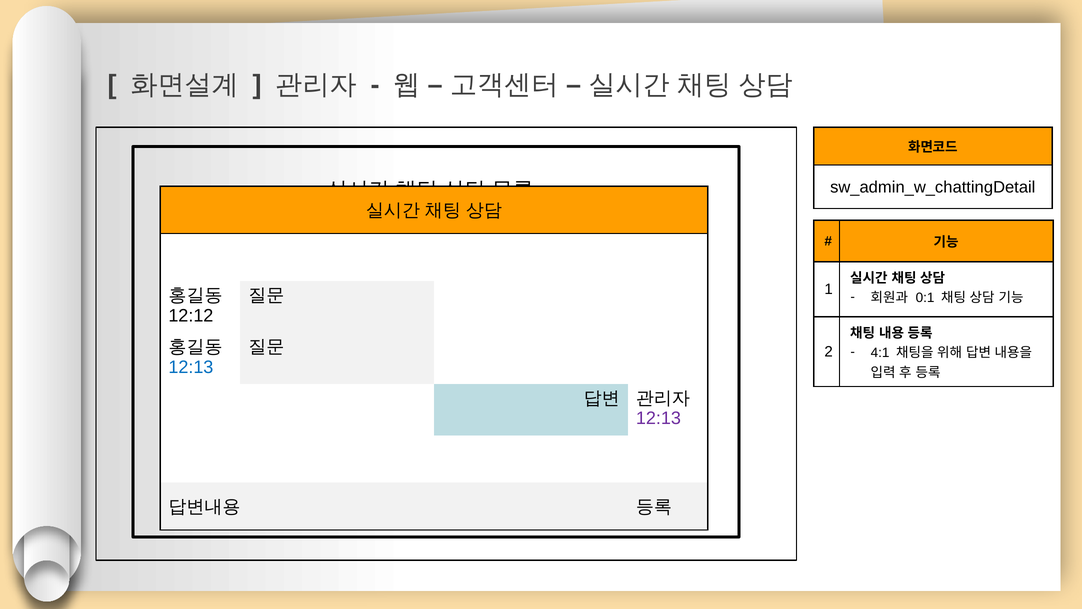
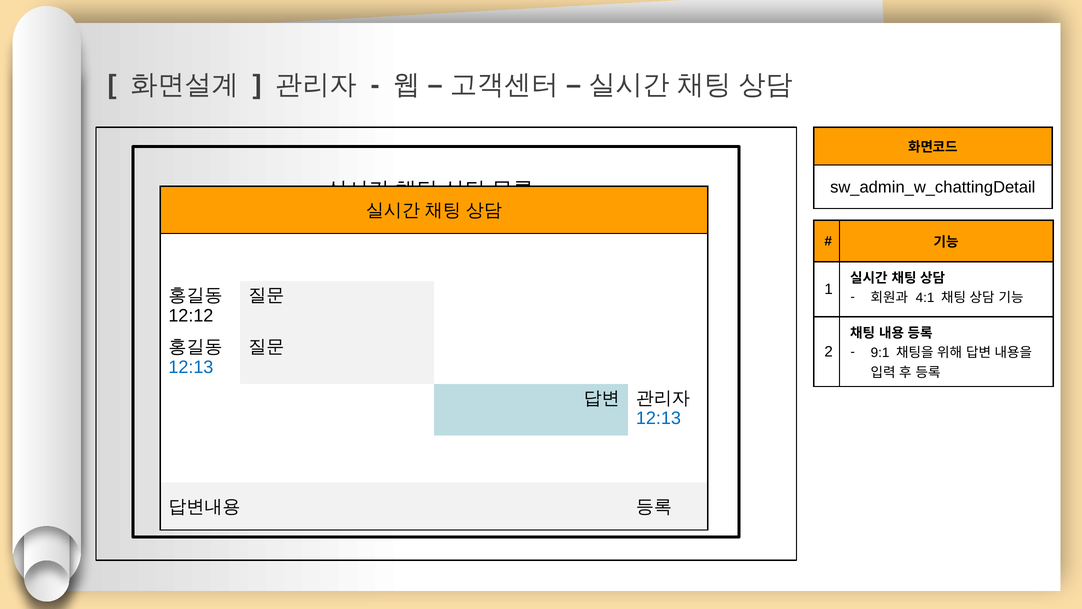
0:1: 0:1 -> 4:1 (925, 298)
4:1: 4:1 -> 9:1 (880, 353)
12:13 colour: purple -> blue (658, 418)
